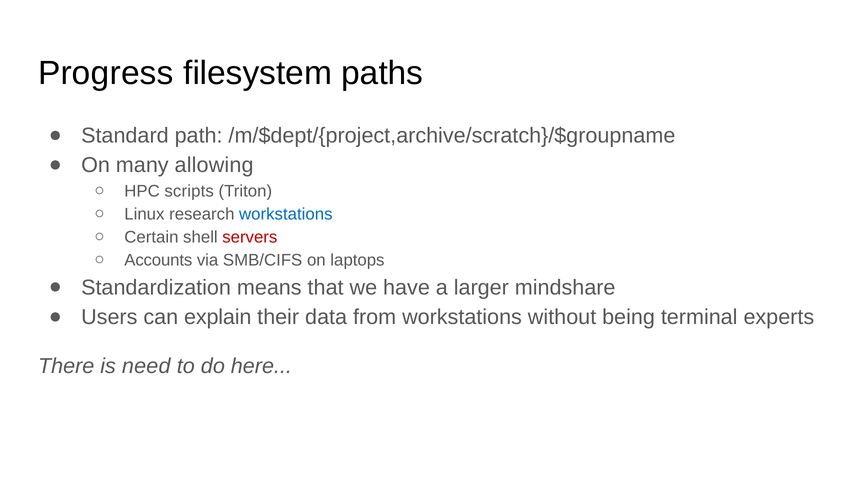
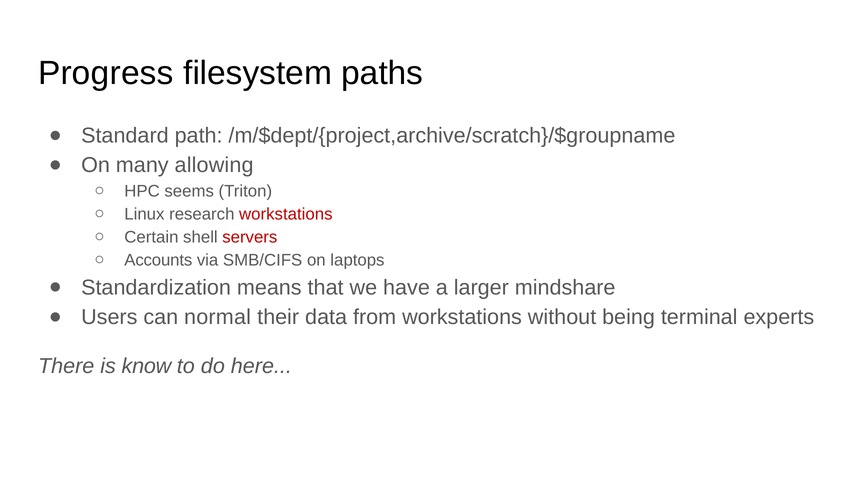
scripts: scripts -> seems (189, 191)
workstations colour: blue -> red (286, 214)
explain: explain -> normal (218, 318)
need: need -> know (146, 366)
